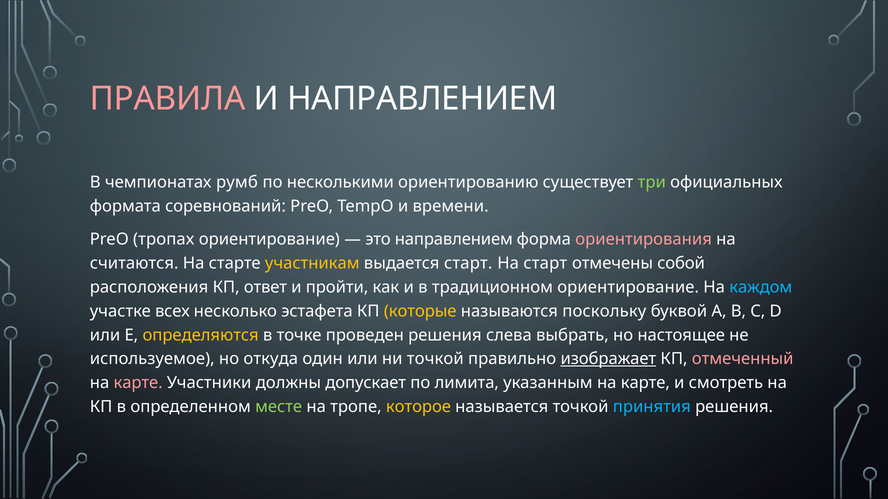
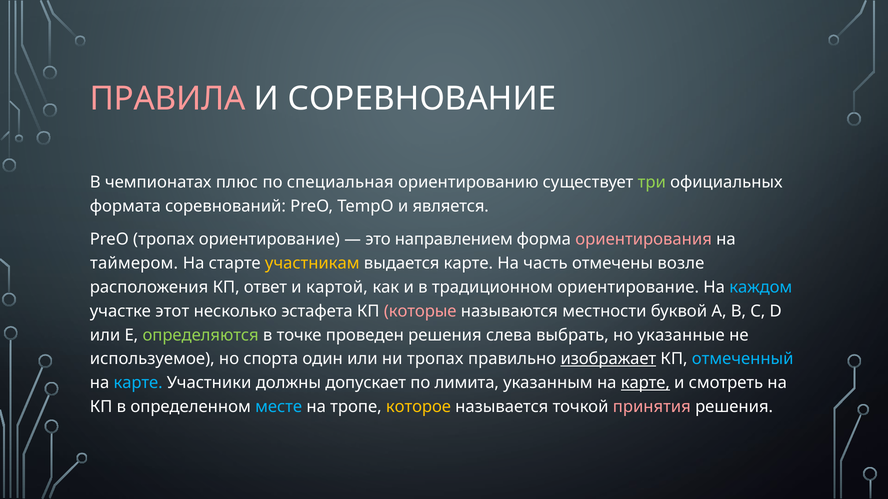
И НАПРАВЛЕНИЕМ: НАПРАВЛЕНИЕМ -> СОРЕВНОВАНИЕ (422, 99)
румб: румб -> плюс (237, 182)
несколькими: несколькими -> специальная (340, 182)
времени: времени -> является (451, 206)
считаются: считаются -> таймером (134, 263)
выдается старт: старт -> карте (468, 263)
На старт: старт -> часть (545, 263)
собой: собой -> возле (681, 263)
пройти: пройти -> картой (337, 287)
всех: всех -> этот (172, 311)
которые colour: yellow -> pink (420, 311)
поскольку: поскольку -> местности (604, 311)
определяются colour: yellow -> light green (201, 335)
настоящее: настоящее -> указанные (681, 335)
откуда: откуда -> спорта (271, 359)
ни точкой: точкой -> тропах (435, 359)
отмеченный colour: pink -> light blue (743, 359)
карте colour: pink -> light blue (138, 383)
карте underline: none -> present (645, 383)
месте colour: light green -> light blue (279, 407)
принятия colour: light blue -> pink (652, 407)
